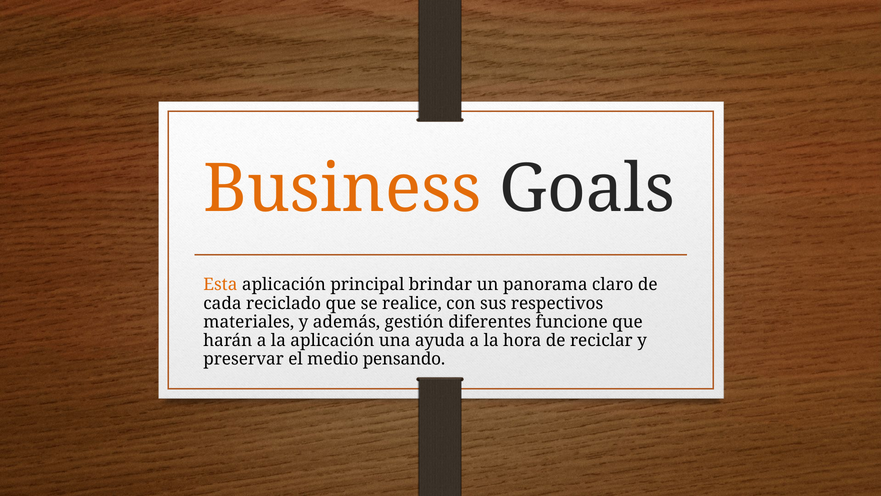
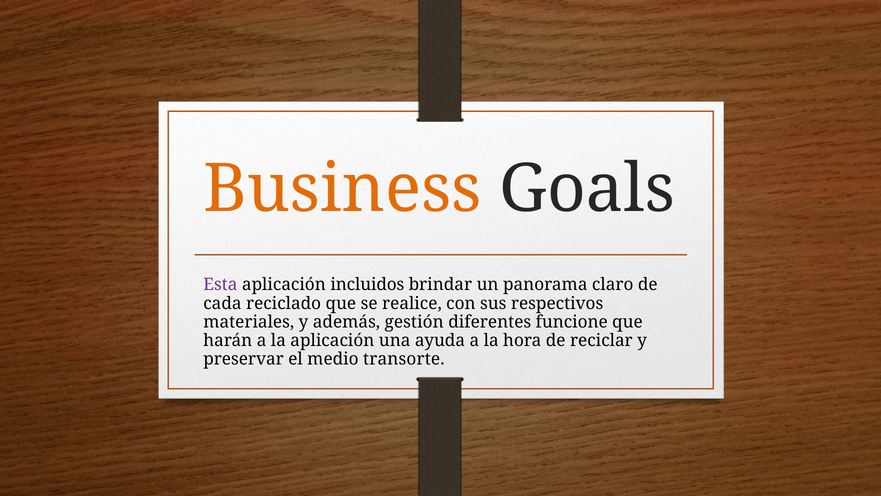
Esta colour: orange -> purple (220, 285)
principal: principal -> incluidos (367, 285)
pensando: pensando -> transorte (404, 359)
